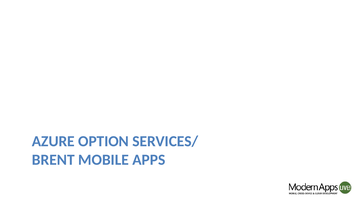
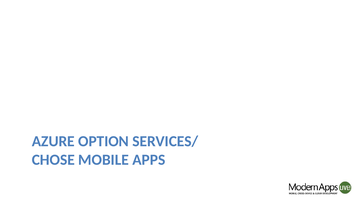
BRENT: BRENT -> CHOSE (53, 160)
